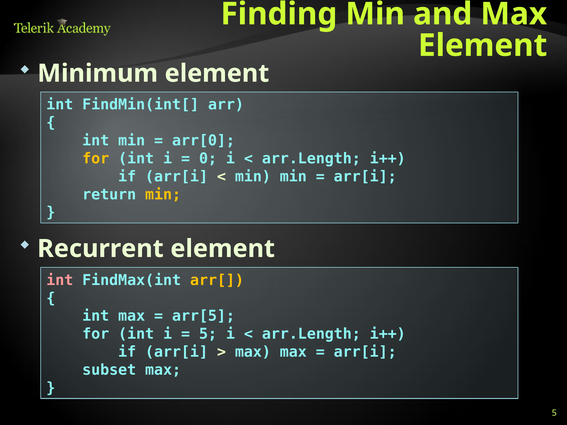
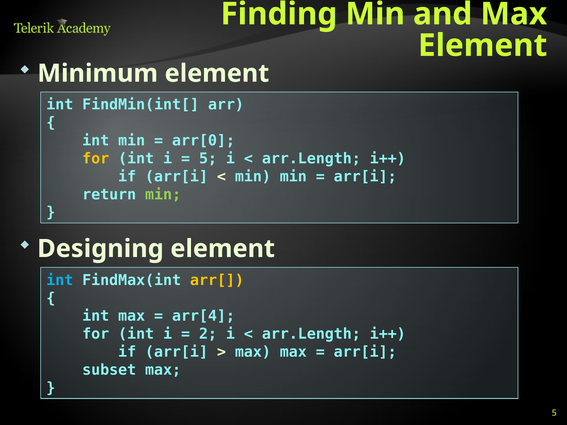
0: 0 -> 5 (208, 159)
min colour: yellow -> light green (163, 195)
Recurrent: Recurrent -> Designing (100, 249)
int colour: pink -> light blue (60, 280)
arr[5: arr[5 -> arr[4 (204, 316)
5: 5 -> 2 (208, 334)
